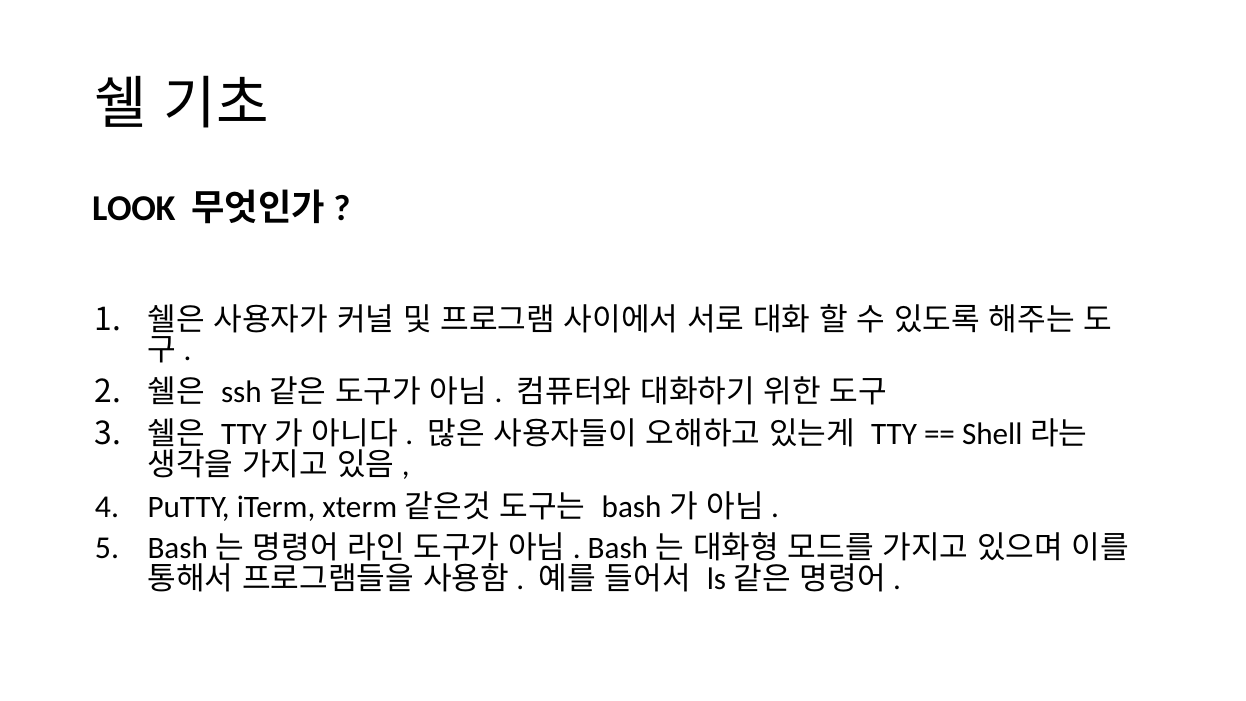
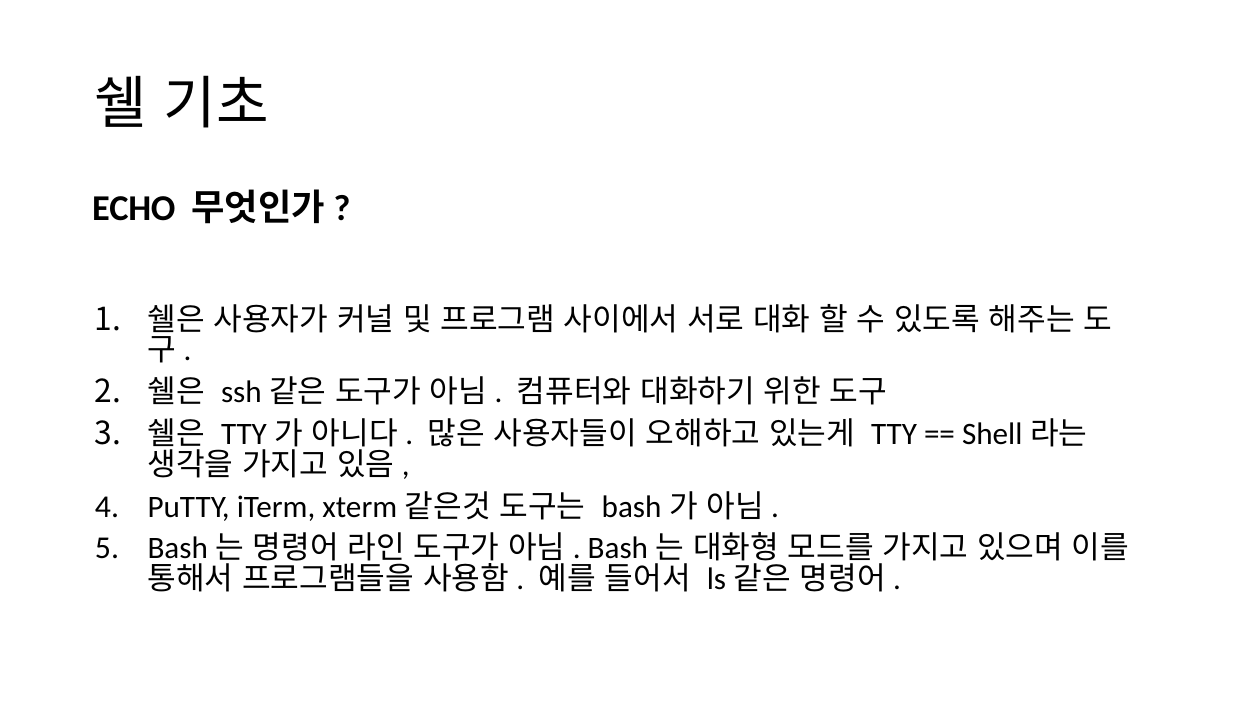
LOOK: LOOK -> ECHO (134, 209)
